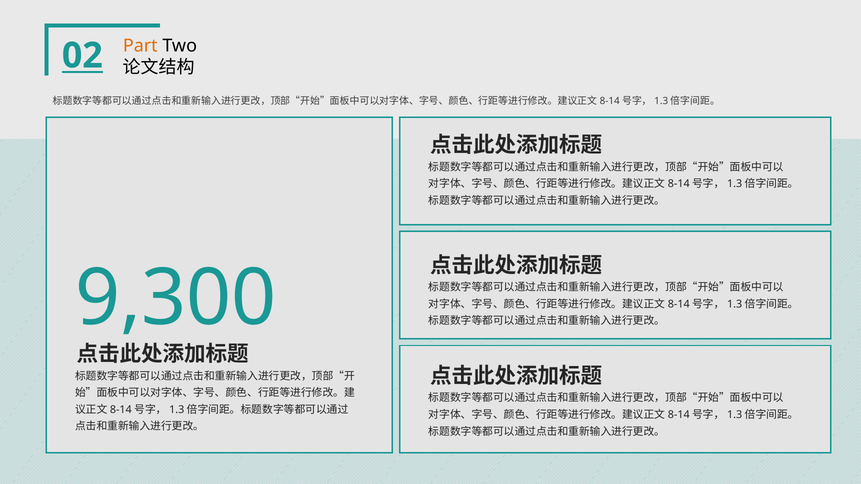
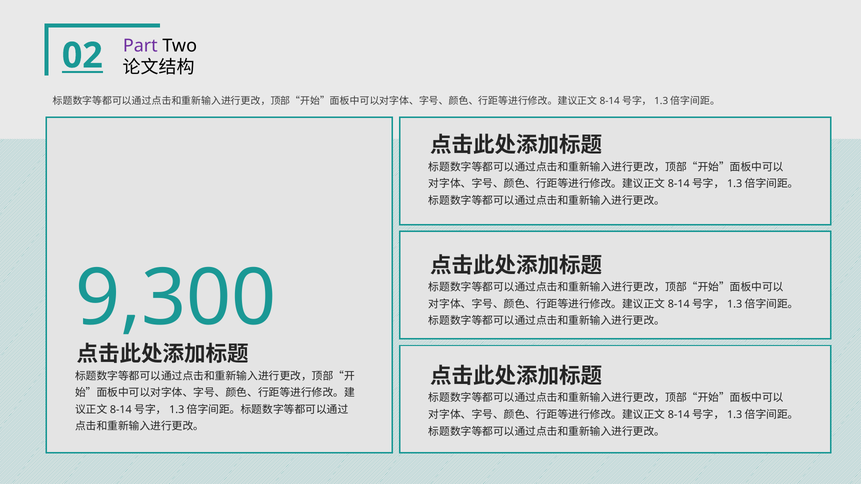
Part colour: orange -> purple (140, 46)
